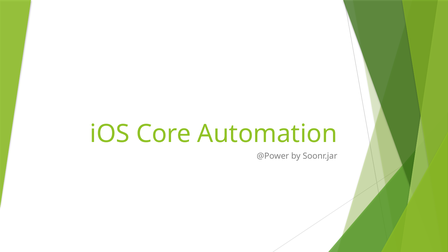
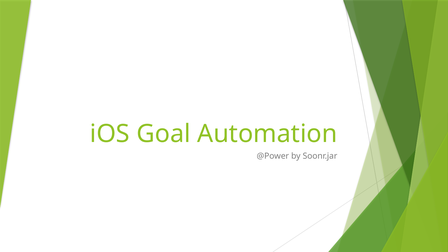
Core: Core -> Goal (164, 134)
